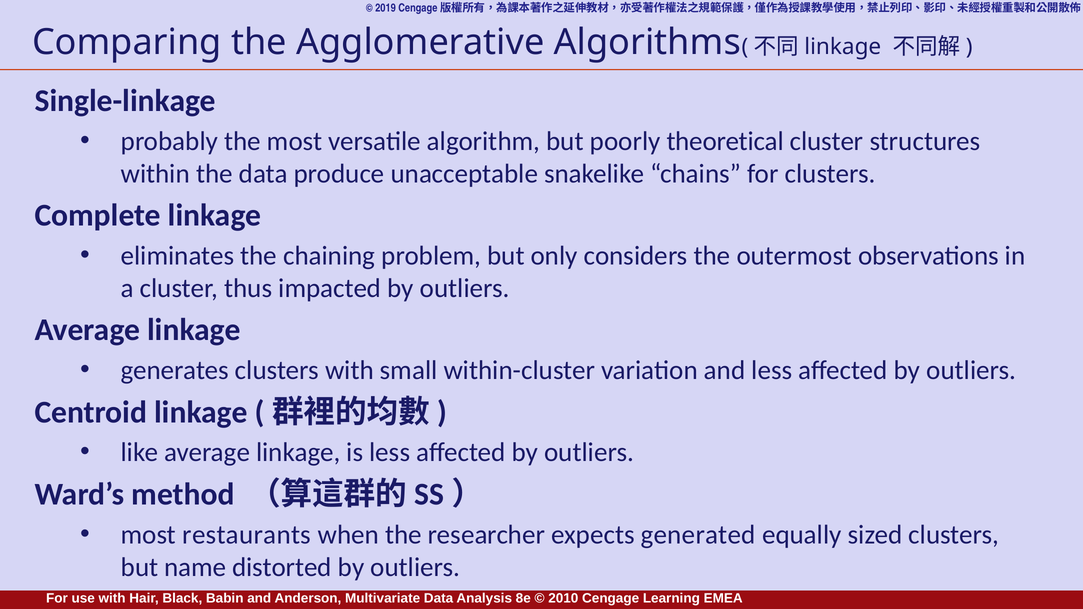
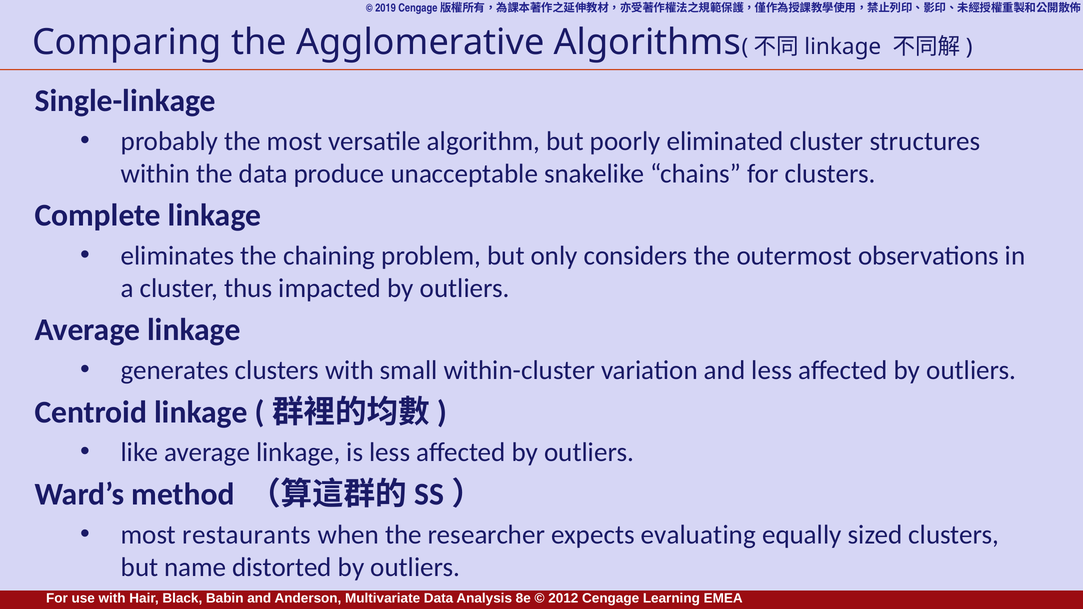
theoretical: theoretical -> eliminated (725, 141)
generated: generated -> evaluating (698, 535)
2010: 2010 -> 2012 (563, 598)
